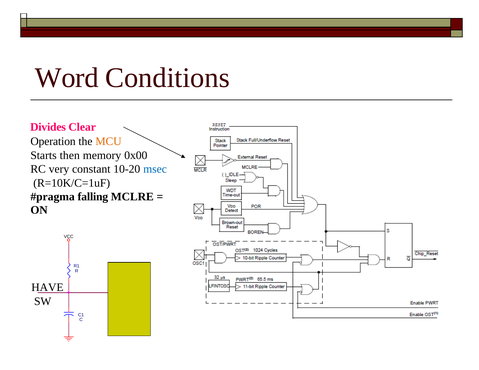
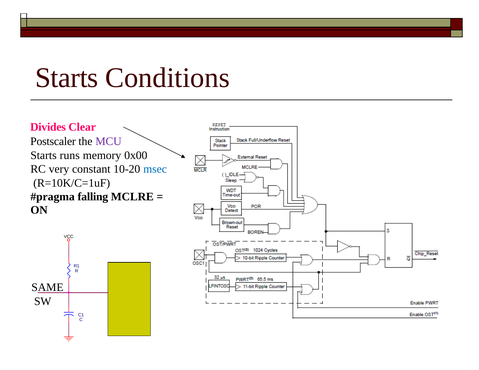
Word: Word -> Starts (67, 78)
Operation: Operation -> Postscaler (53, 141)
MCU colour: orange -> purple (109, 141)
then: then -> runs (70, 155)
HAVE: HAVE -> SAME (47, 288)
